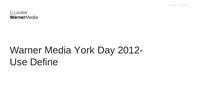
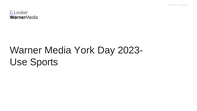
2012-: 2012- -> 2023- (130, 50)
Define: Define -> Sports (44, 62)
